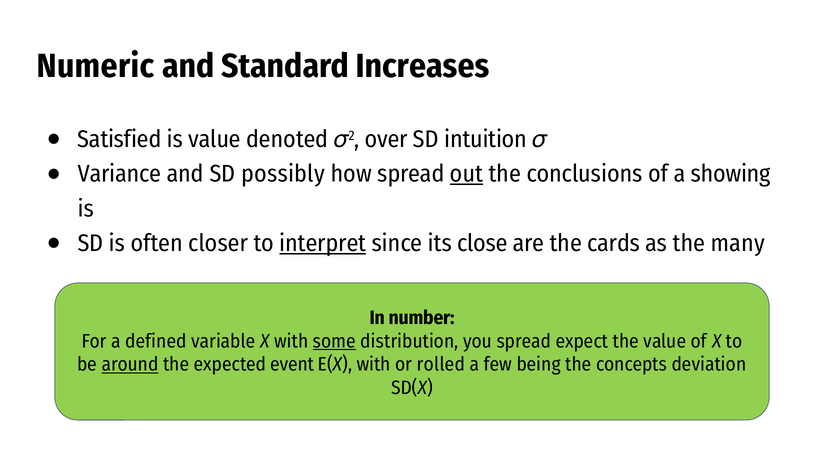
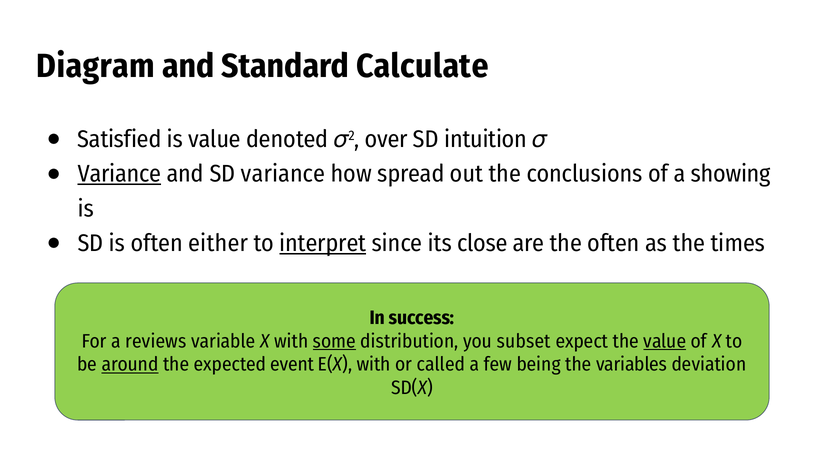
Numeric: Numeric -> Diagram (96, 66)
Increases: Increases -> Calculate (422, 66)
Variance underline: none -> present (119, 174)
SD possibly: possibly -> variance (283, 174)
out underline: present -> none (466, 174)
closer: closer -> either (218, 243)
the cards: cards -> often (614, 243)
many: many -> times (738, 243)
number: number -> success (422, 317)
defined: defined -> reviews (156, 341)
you spread: spread -> subset (524, 341)
value underline: none -> present (665, 341)
rolled: rolled -> called (441, 364)
concepts: concepts -> variables (632, 364)
